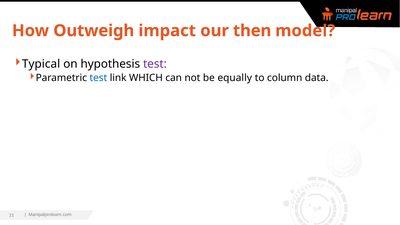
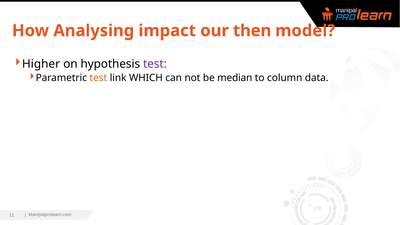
Outweigh: Outweigh -> Analysing (94, 31)
Typical: Typical -> Higher (41, 64)
test colour: blue -> orange (98, 78)
equally: equally -> median (235, 78)
